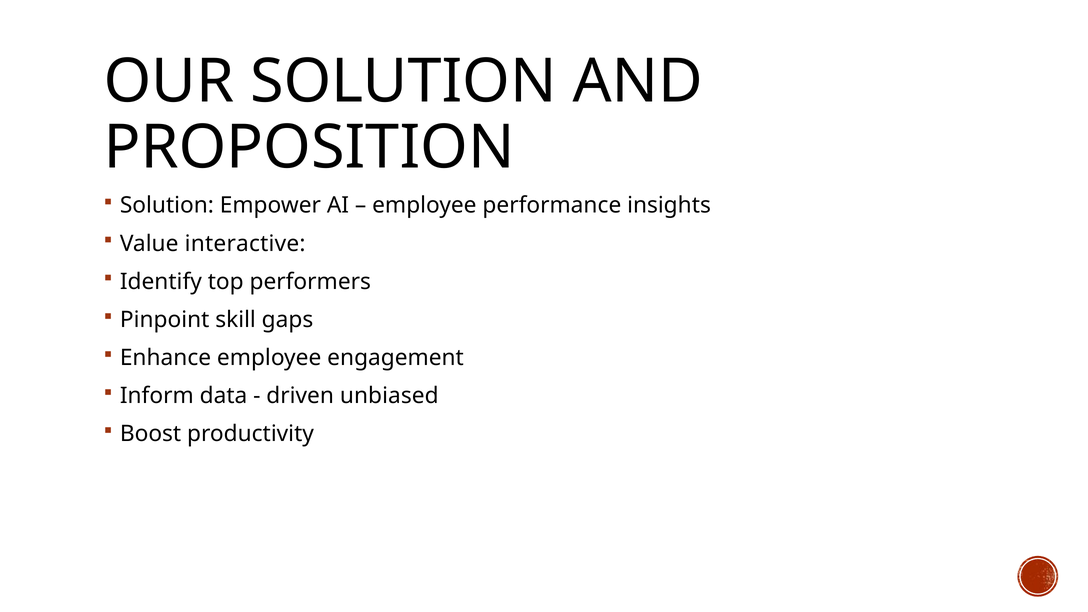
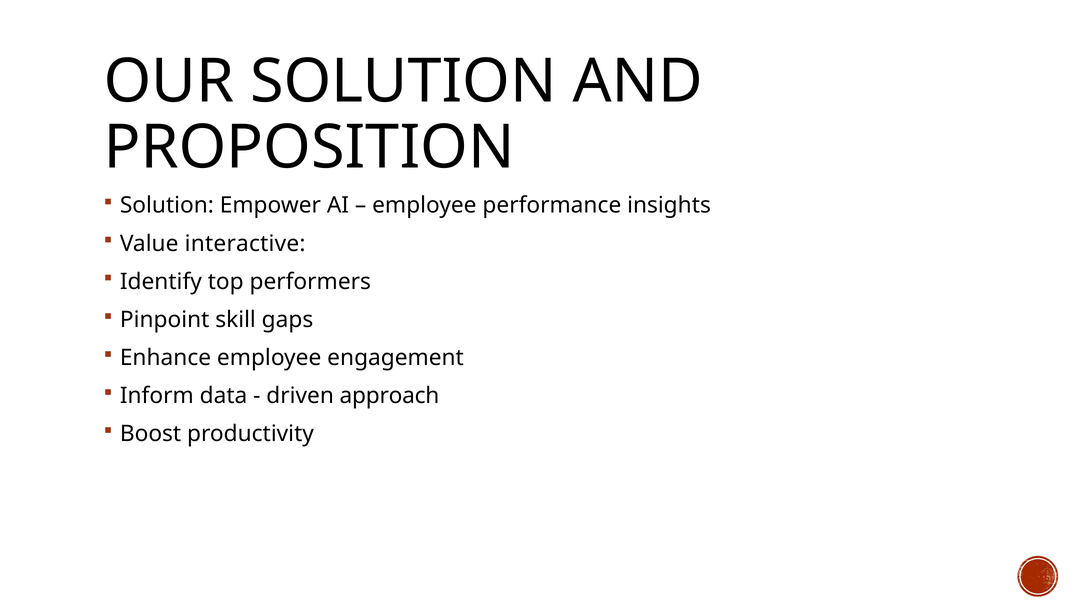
unbiased: unbiased -> approach (389, 396)
